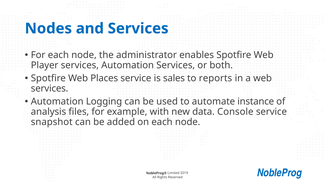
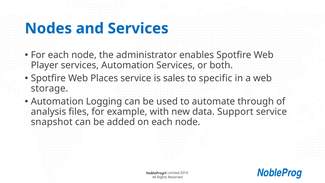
reports: reports -> specific (216, 78)
services: services -> storage (49, 88)
instance: instance -> through (256, 101)
Console: Console -> Support (235, 112)
